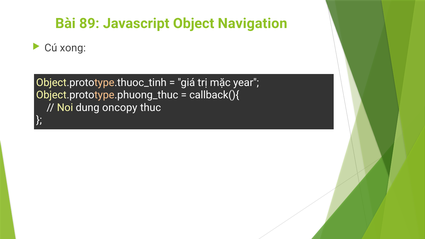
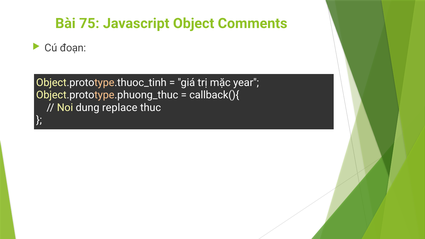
89: 89 -> 75 (89, 23)
Navigation: Navigation -> Comments (253, 23)
xong: xong -> đoạn (73, 48)
oncopy: oncopy -> replace (120, 108)
